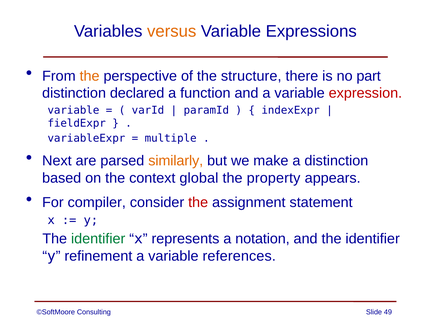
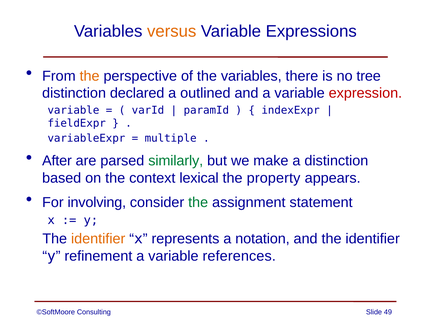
the structure: structure -> variables (251, 76)
part: part -> tree (369, 76)
function: function -> outlined (205, 93)
Next: Next -> After (57, 161)
similarly colour: orange -> green (176, 161)
global: global -> lexical (199, 178)
compiler: compiler -> involving (97, 202)
the colour: red -> green (198, 202)
identifier colour: green -> orange (98, 239)
